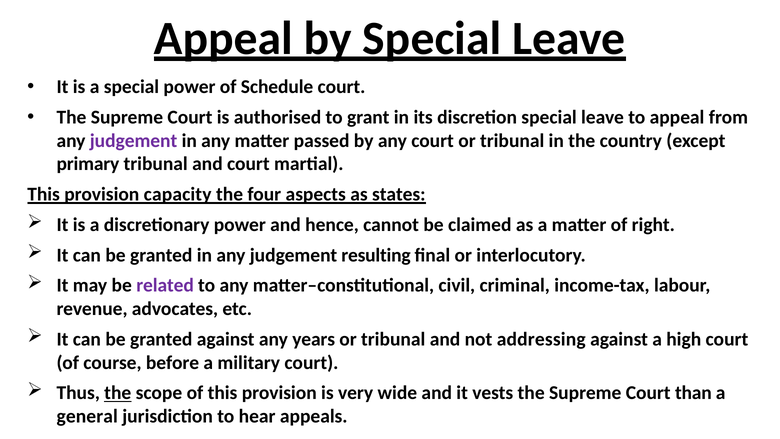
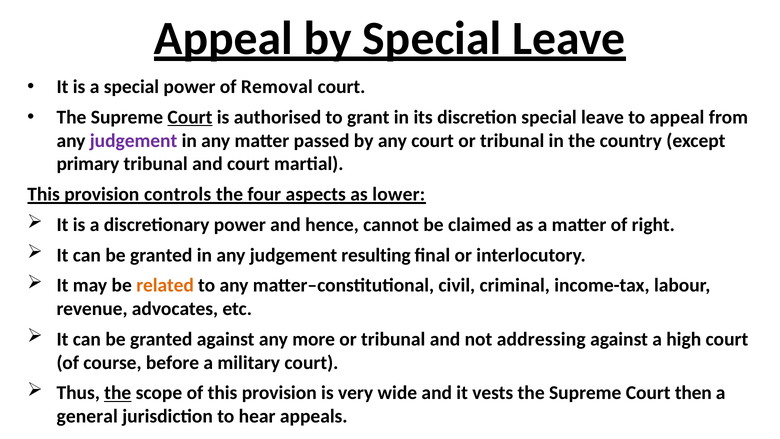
Schedule: Schedule -> Removal (277, 87)
Court underline: none -> present (190, 117)
capacity: capacity -> controls (178, 194)
states: states -> lower (399, 194)
related colour: purple -> orange (165, 285)
years: years -> more (314, 339)
than: than -> then (693, 393)
